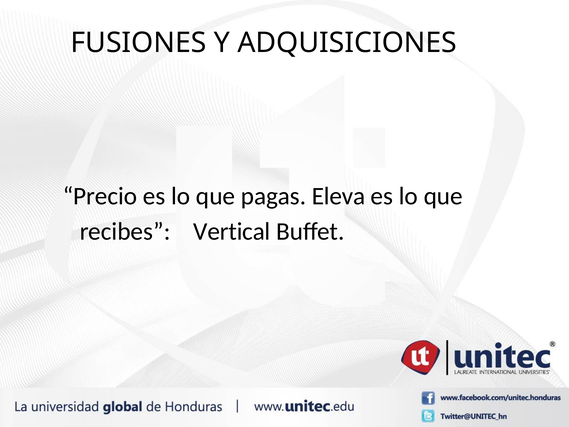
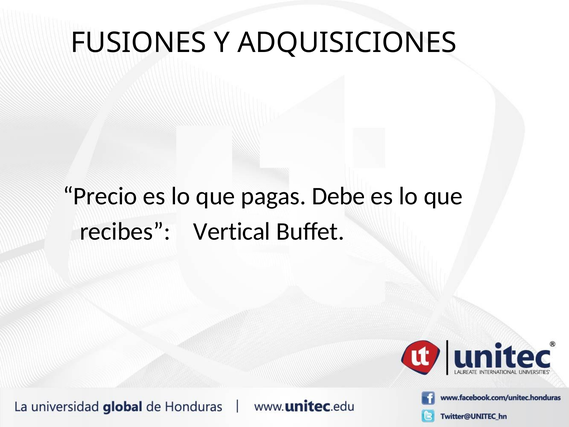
Eleva: Eleva -> Debe (339, 196)
